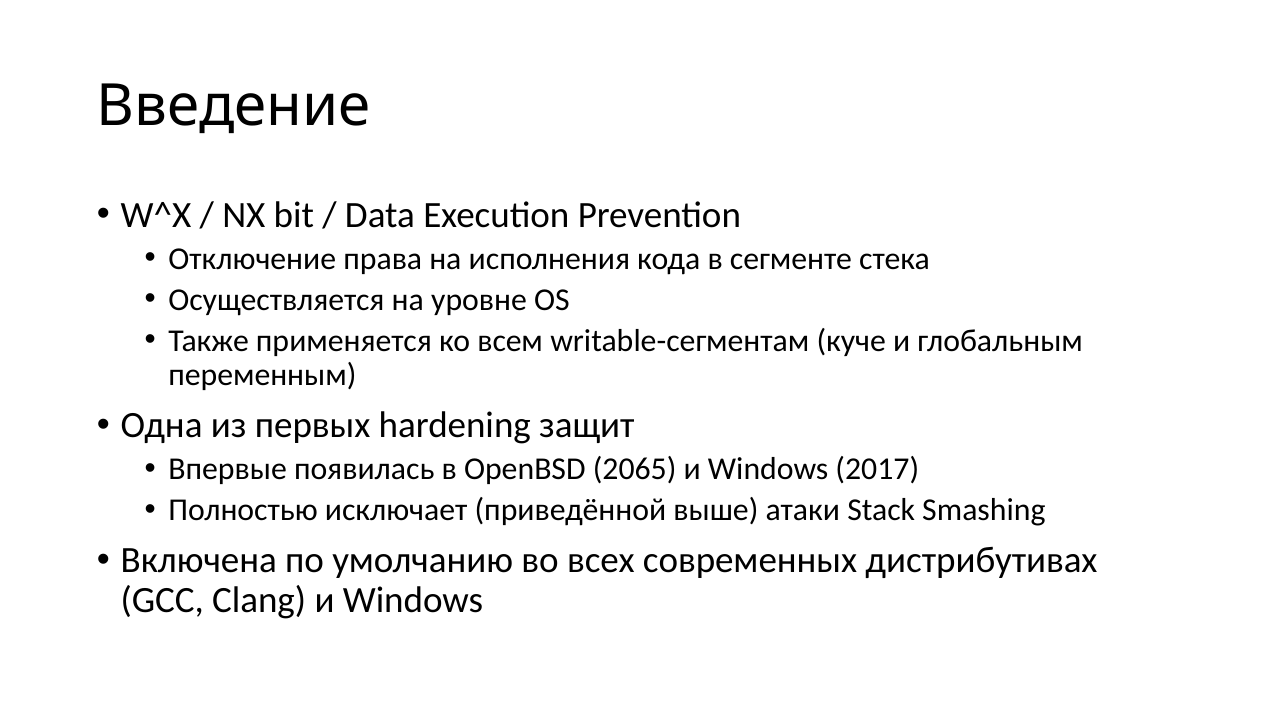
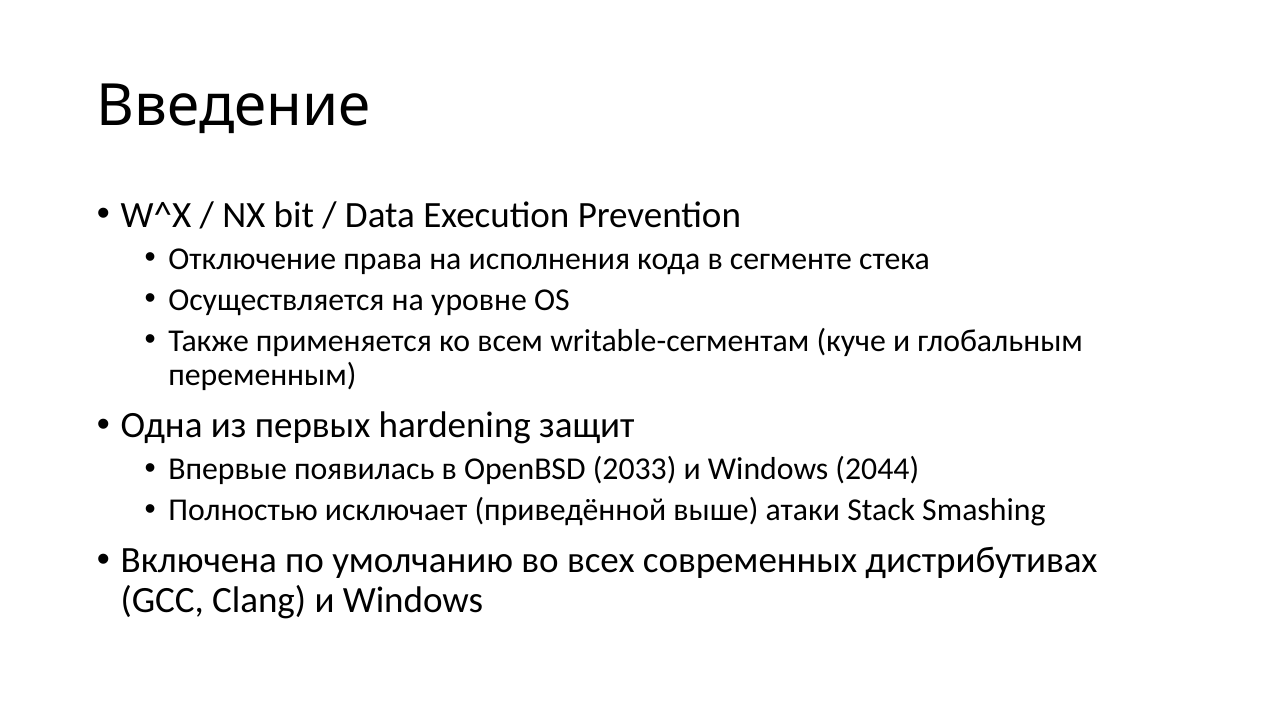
2065: 2065 -> 2033 (635, 469)
2017: 2017 -> 2044 (877, 469)
